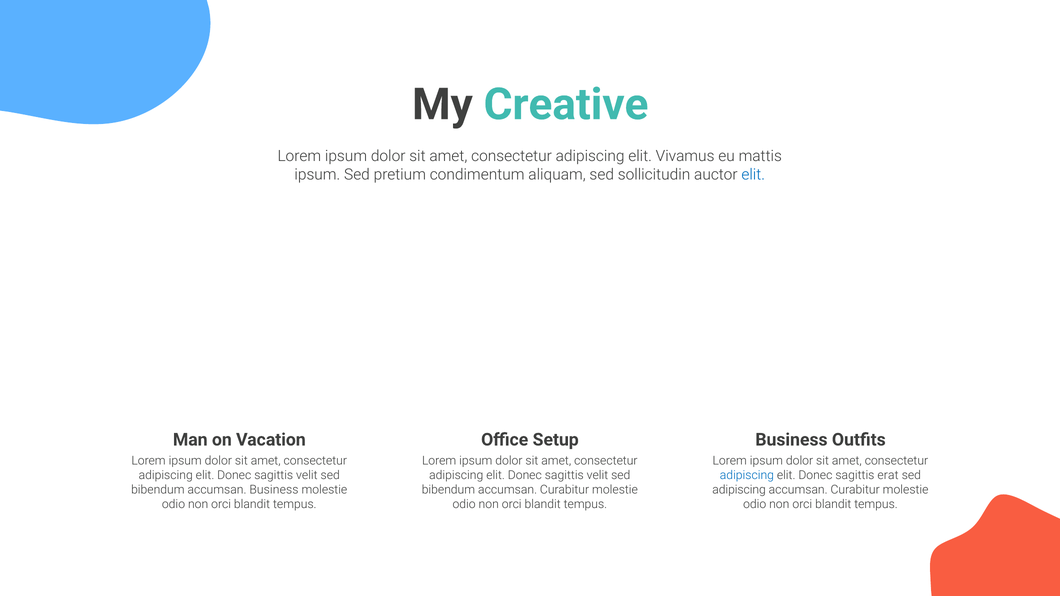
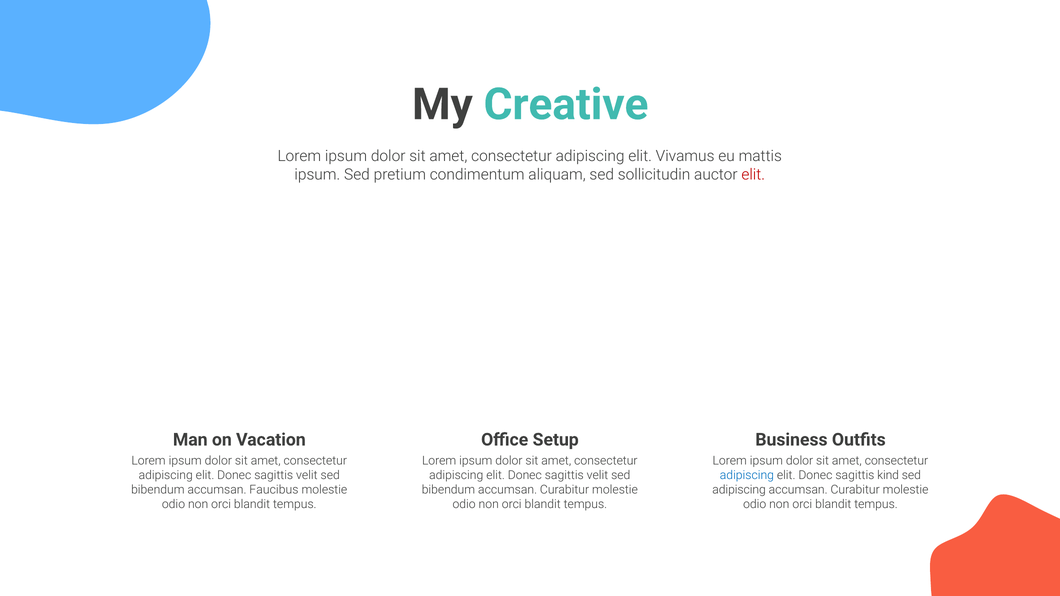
elit colour: blue -> red (753, 175)
erat: erat -> kind (888, 475)
accumsan Business: Business -> Faucibus (274, 490)
